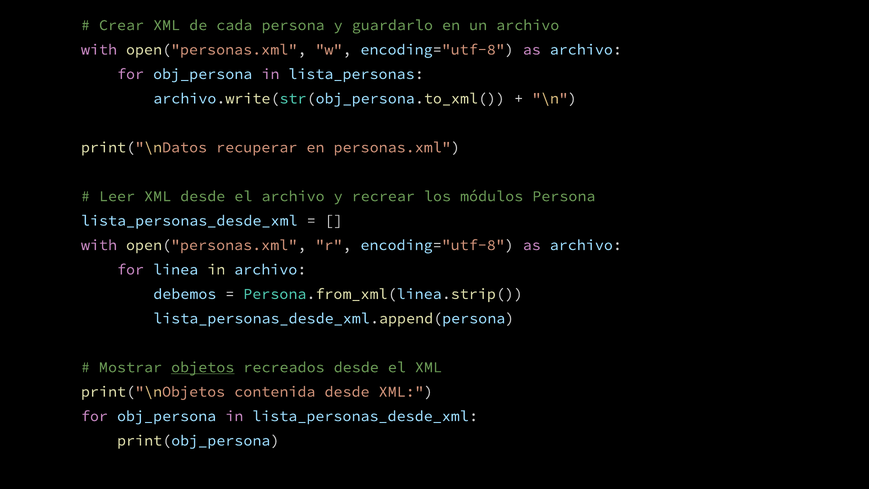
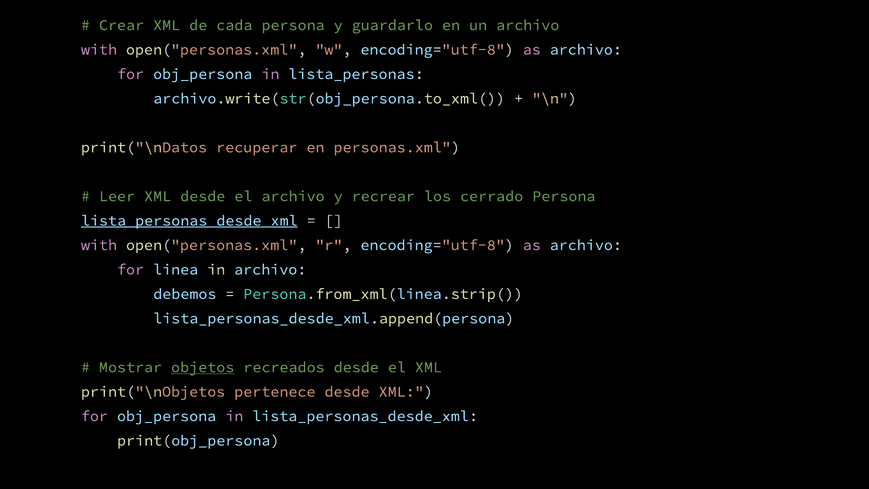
módulos: módulos -> cerrado (492, 196)
lista_personas_desde_xml underline: none -> present (189, 221)
contenida: contenida -> pertenece (275, 392)
